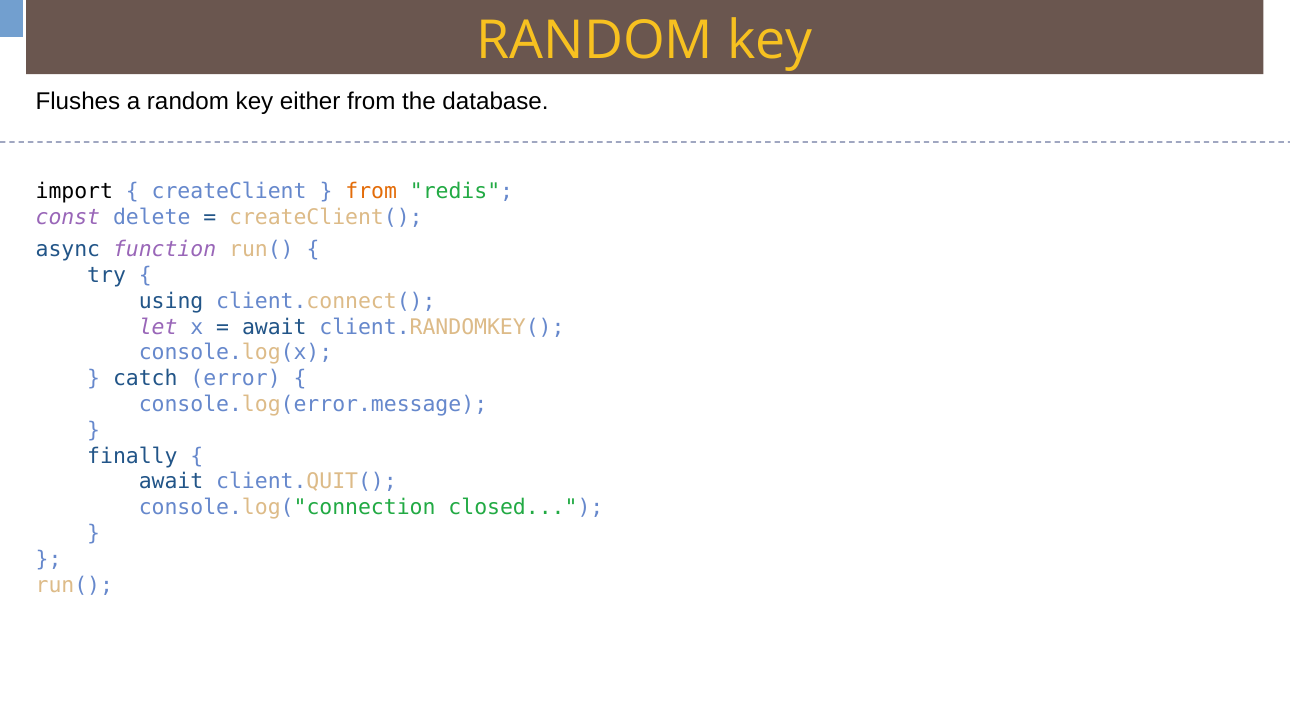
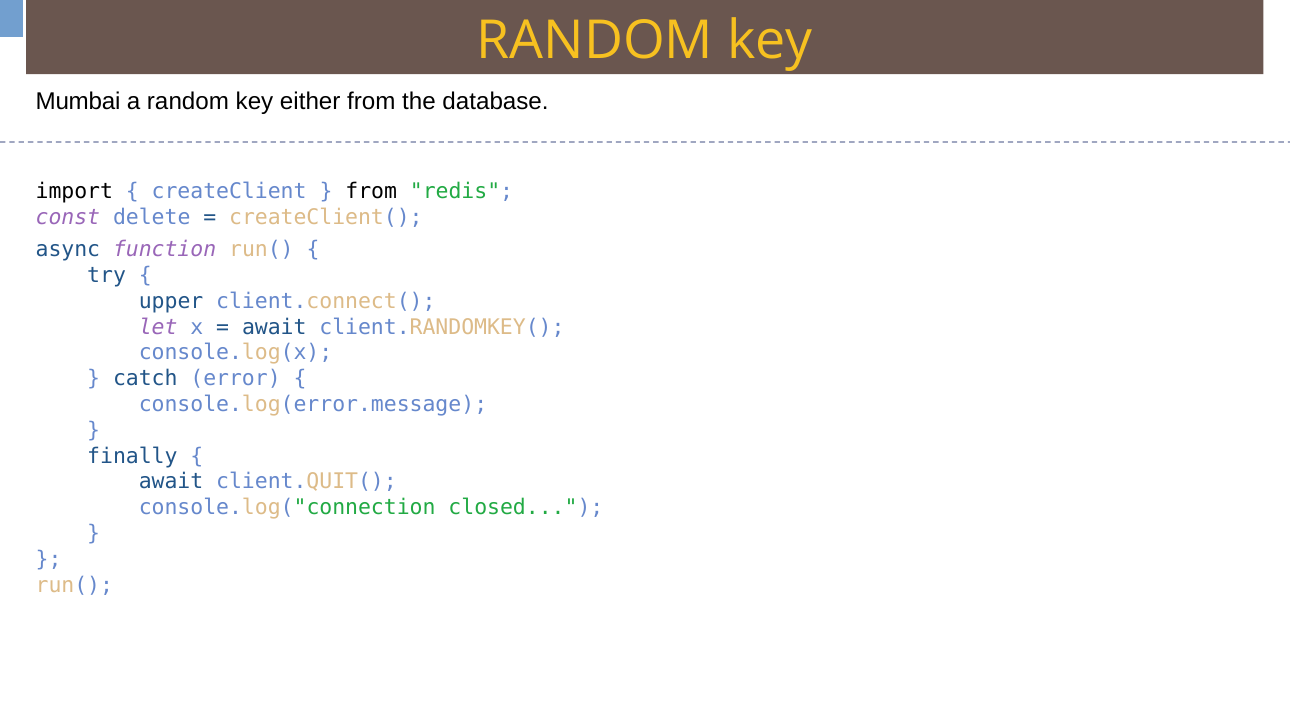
Flushes: Flushes -> Mumbai (78, 102)
from colour: orange -> black (371, 191)
using: using -> upper (171, 301)
